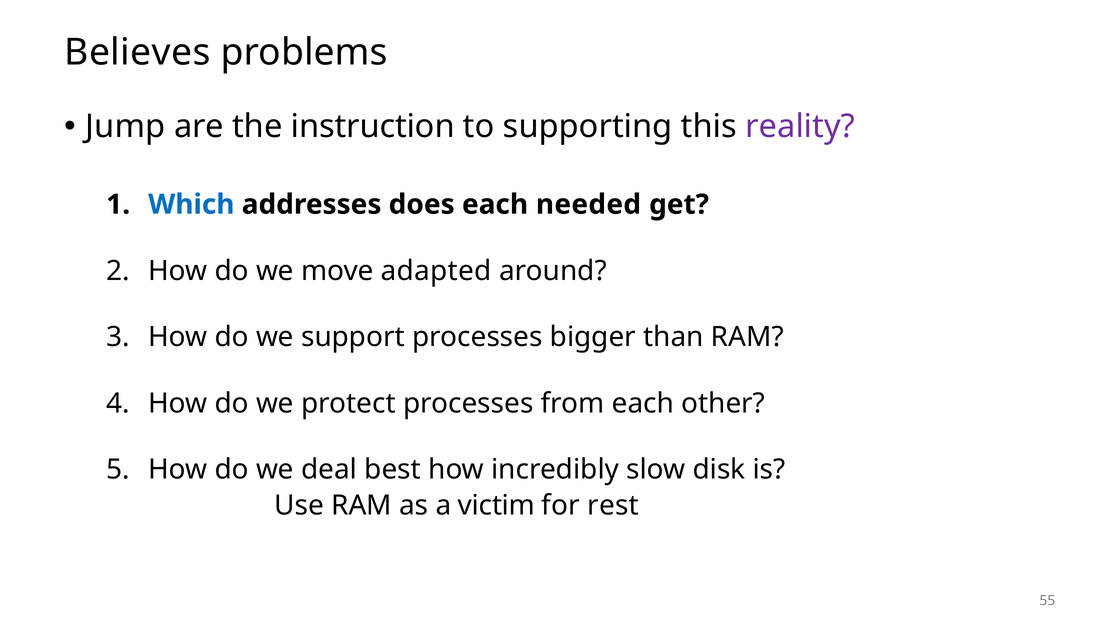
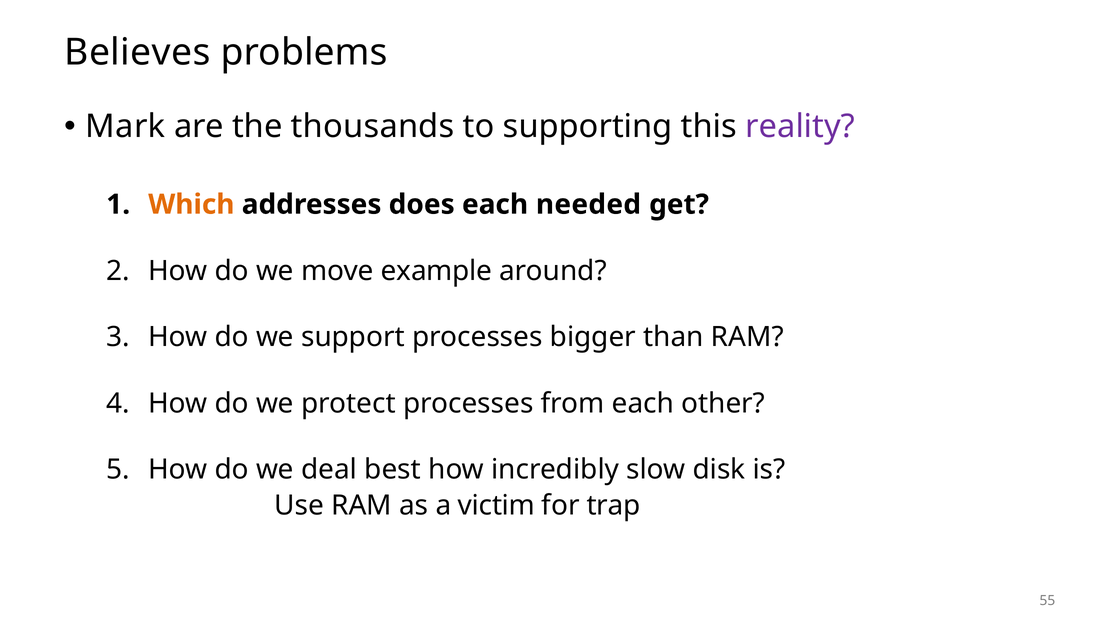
Jump: Jump -> Mark (125, 127)
instruction: instruction -> thousands (373, 127)
Which colour: blue -> orange (191, 204)
adapted: adapted -> example (437, 271)
rest: rest -> trap (613, 506)
